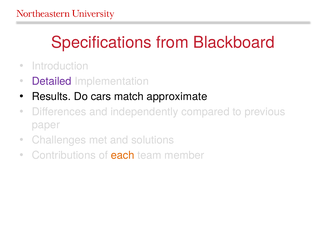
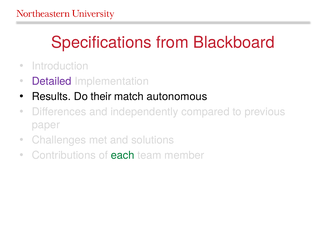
cars: cars -> their (101, 96)
approximate: approximate -> autonomous (177, 96)
each colour: orange -> green (123, 155)
